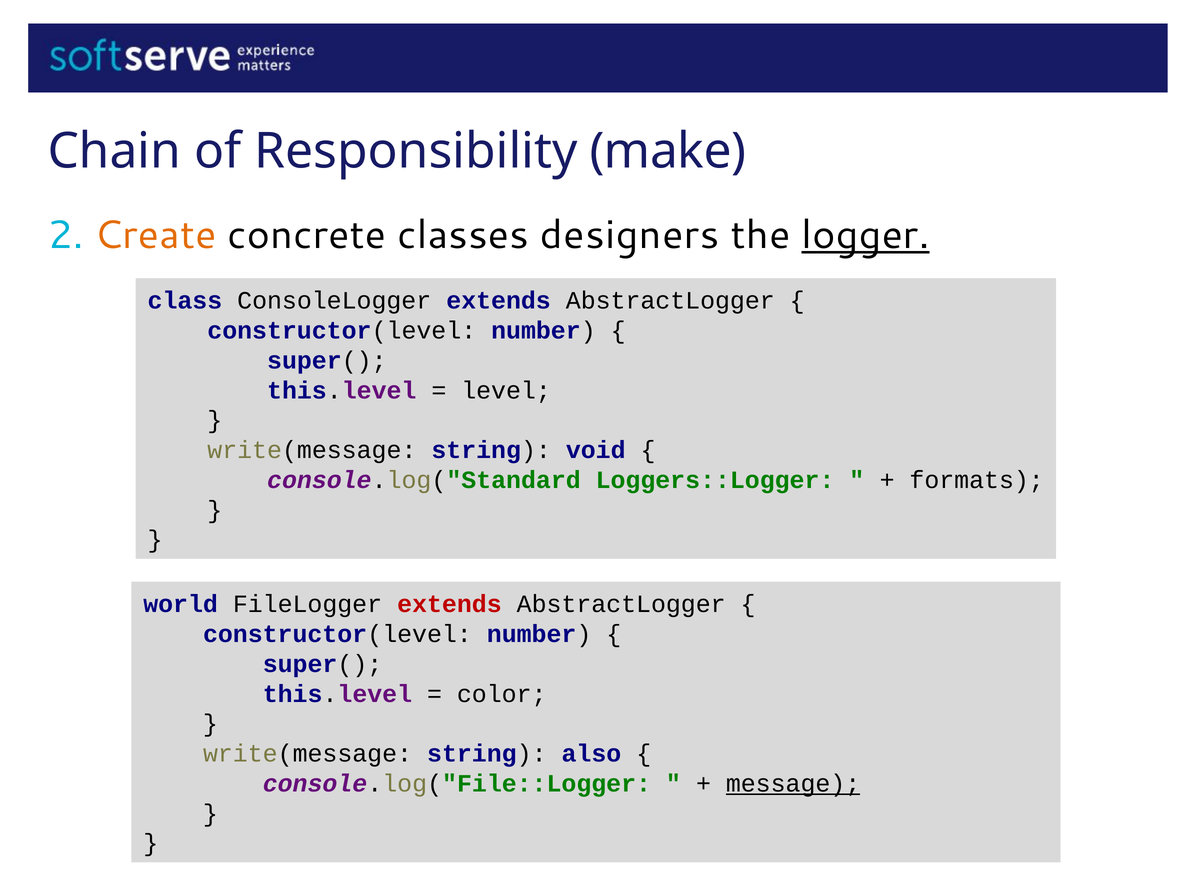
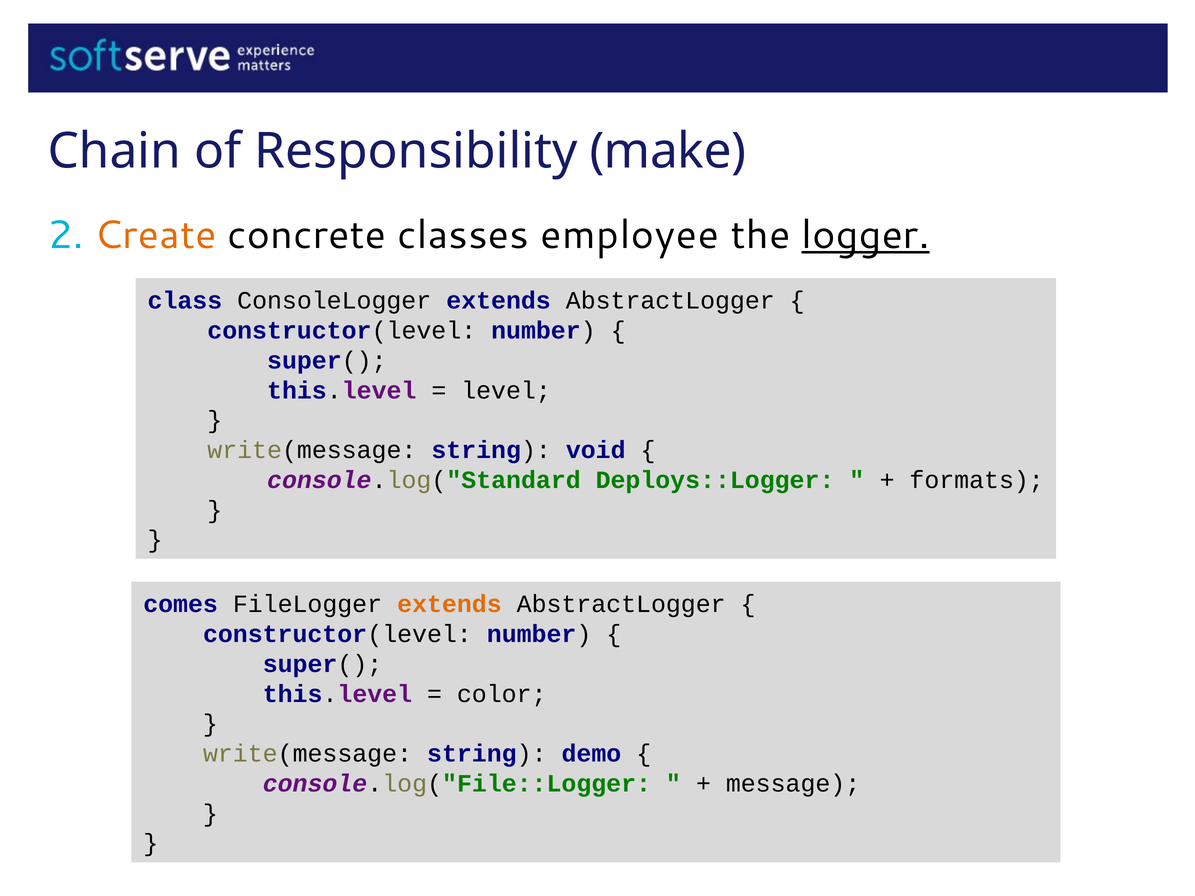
designers: designers -> employee (630, 235)
Loggers::Logger: Loggers::Logger -> Deploys::Logger (715, 480)
world: world -> comes (181, 604)
extends colour: red -> orange (449, 604)
also: also -> demo (591, 754)
message underline: present -> none (793, 784)
